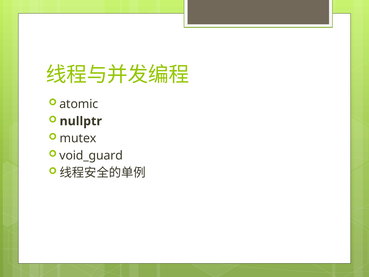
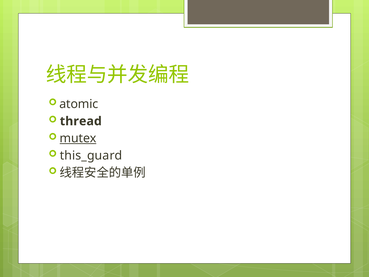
nullptr: nullptr -> thread (81, 121)
mutex underline: none -> present (78, 138)
void_guard: void_guard -> this_guard (91, 156)
